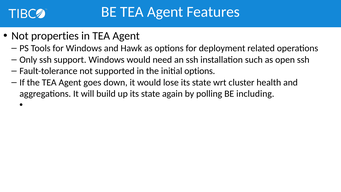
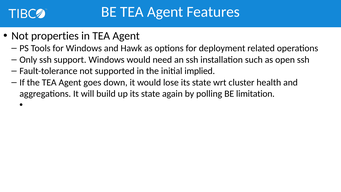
initial options: options -> implied (200, 71)
including: including -> limitation (255, 94)
